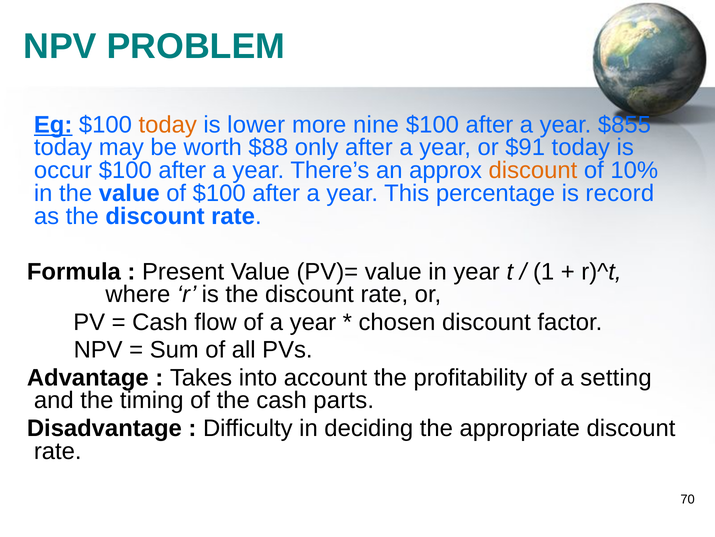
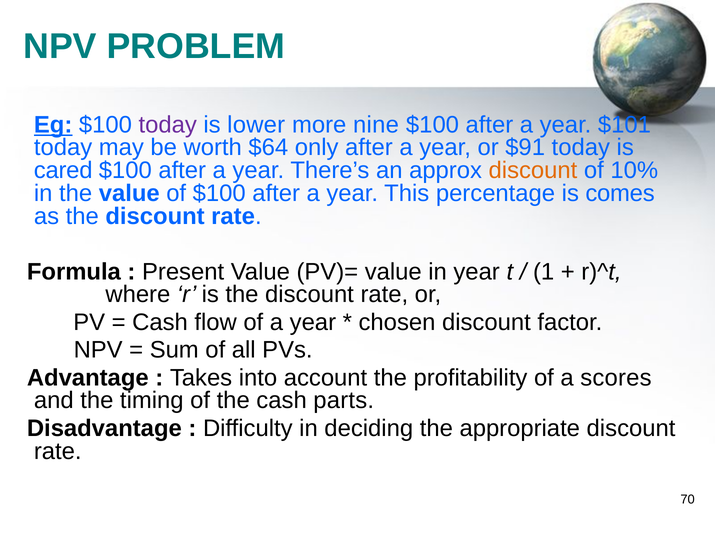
today colour: orange -> purple (168, 124)
$855: $855 -> $101 (624, 124)
$88: $88 -> $64 (268, 147)
occur: occur -> cared (63, 170)
record: record -> comes (620, 193)
setting: setting -> scores (616, 377)
